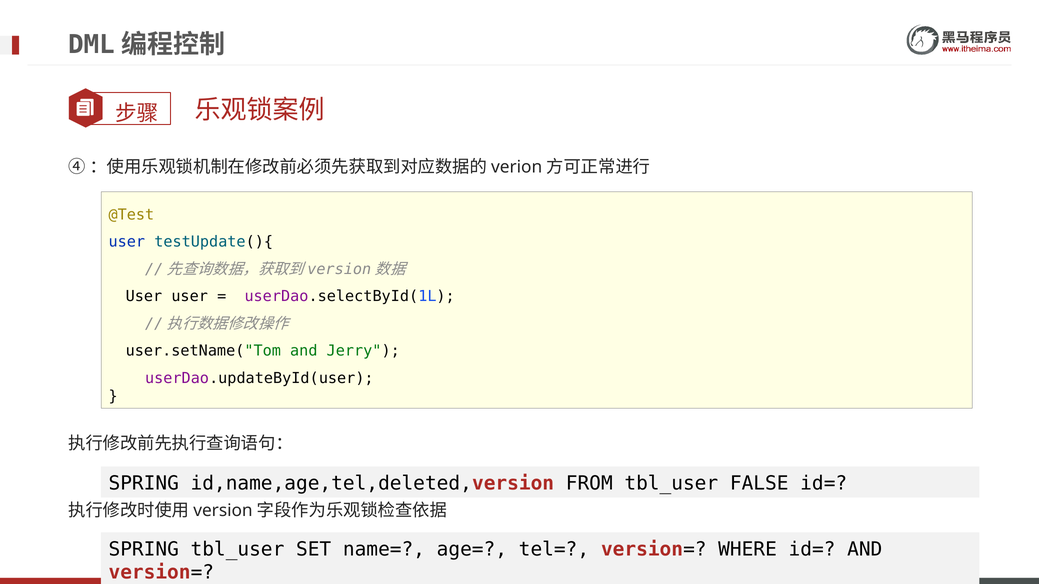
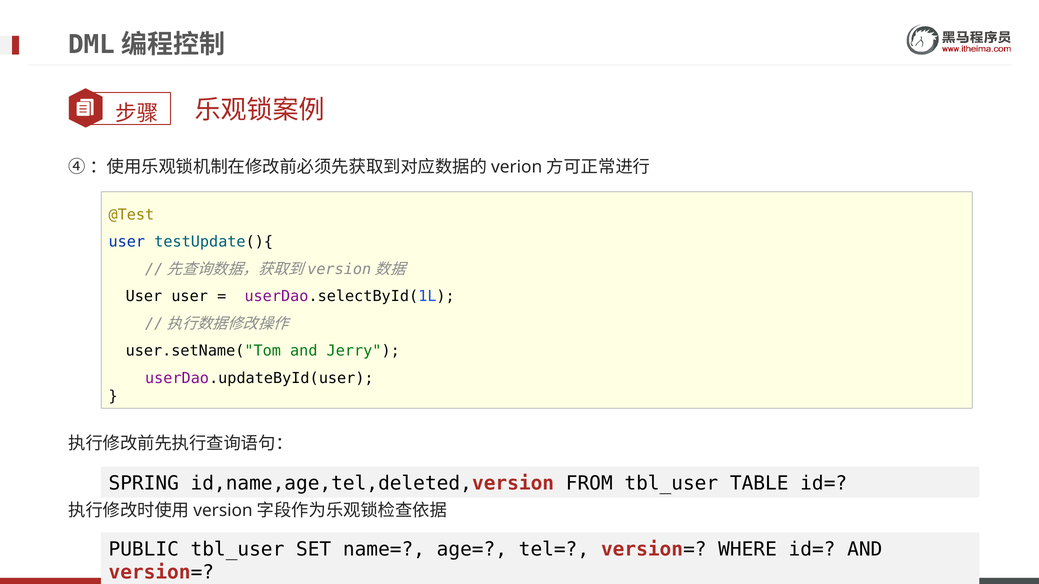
FALSE: FALSE -> TABLE (759, 484)
SPRING: SPRING -> PUBLIC (144, 550)
